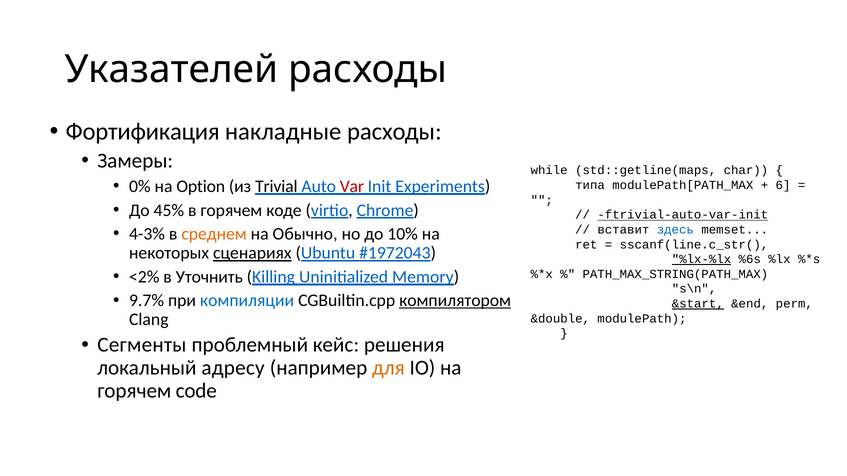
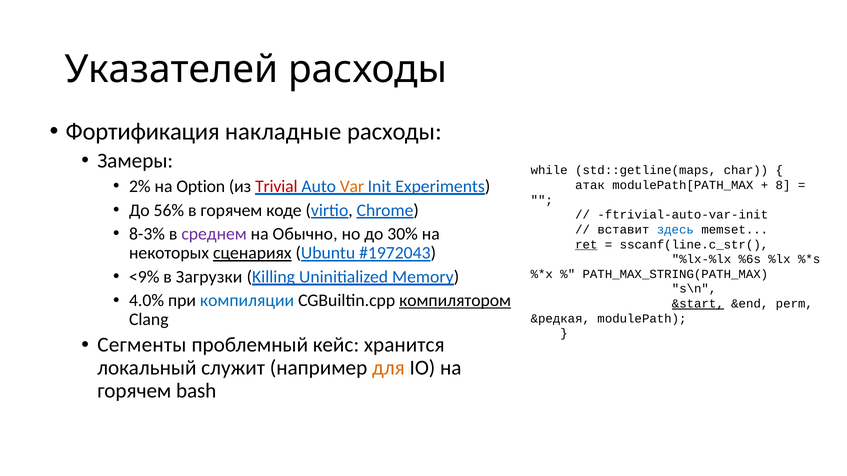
0%: 0% -> 2% (140, 187)
Trivial colour: black -> red (276, 187)
Var colour: red -> orange (352, 187)
типа: типа -> атак (590, 185)
6: 6 -> 8 (783, 185)
45%: 45% -> 56% (169, 210)
ftrivial-auto-var-init underline: present -> none (683, 215)
4-3%: 4-3% -> 8-3% (147, 234)
среднем colour: orange -> purple (214, 234)
10%: 10% -> 30% (403, 234)
ret underline: none -> present (586, 245)
%lx-%lx underline: present -> none (702, 260)
<2%: <2% -> <9% (144, 277)
Уточнить: Уточнить -> Загрузки (209, 277)
9.7%: 9.7% -> 4.0% (147, 301)
&double: &double -> &редкая (560, 319)
решения: решения -> хранится (404, 345)
адресу: адресу -> служит (233, 368)
code: code -> bash (196, 391)
